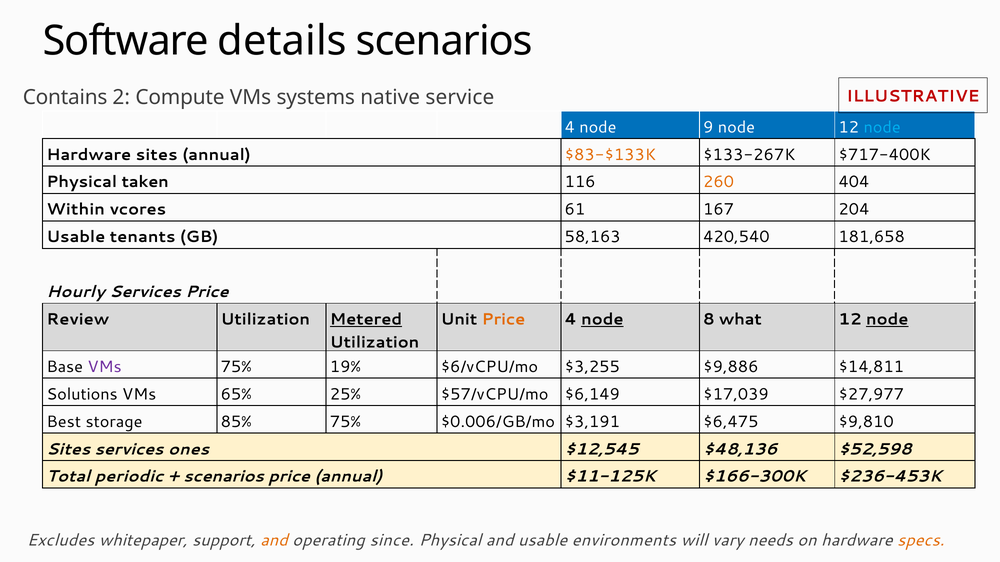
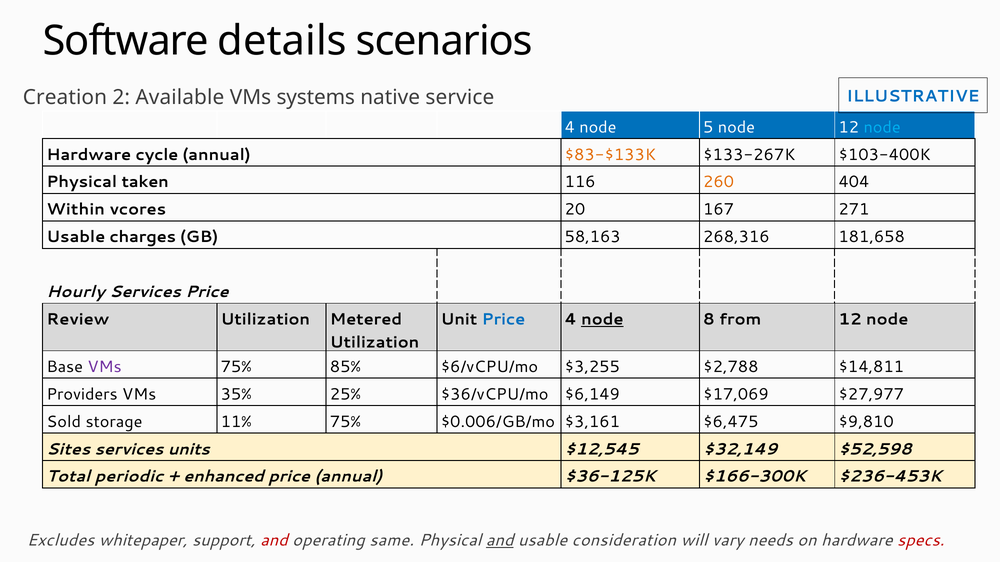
ILLUSTRATIVE colour: red -> blue (913, 97)
Contains: Contains -> Creation (65, 97)
Compute: Compute -> Available (180, 97)
9: 9 -> 5 (708, 127)
Hardware sites: sites -> cycle (157, 155)
$717-400K: $717-400K -> $103-400K (885, 155)
61: 61 -> 20 (575, 210)
204: 204 -> 271 (854, 210)
tenants: tenants -> charges (143, 237)
420,540: 420,540 -> 268,316 (736, 237)
Metered underline: present -> none (366, 320)
Price colour: orange -> blue (503, 320)
what: what -> from (740, 320)
node underline: present -> none (887, 320)
19%: 19% -> 85% (345, 367)
$9,886: $9,886 -> $2,788 (731, 367)
Solutions: Solutions -> Providers (82, 395)
65%: 65% -> 35% (236, 395)
$57/vCPU/mo: $57/vCPU/mo -> $36/vCPU/mo (495, 395)
$17,039: $17,039 -> $17,069 (736, 395)
Best: Best -> Sold (64, 422)
85%: 85% -> 11% (236, 422)
$3,191: $3,191 -> $3,161 (592, 422)
ones: ones -> units (189, 449)
$48,136: $48,136 -> $32,149 (740, 449)
scenarios: scenarios -> enhanced (224, 477)
$11-125K: $11-125K -> $36-125K (610, 477)
and colour: orange -> red (274, 541)
since: since -> same (392, 541)
and underline: none -> present (500, 541)
environments: environments -> consideration (624, 541)
specs colour: orange -> red (921, 541)
